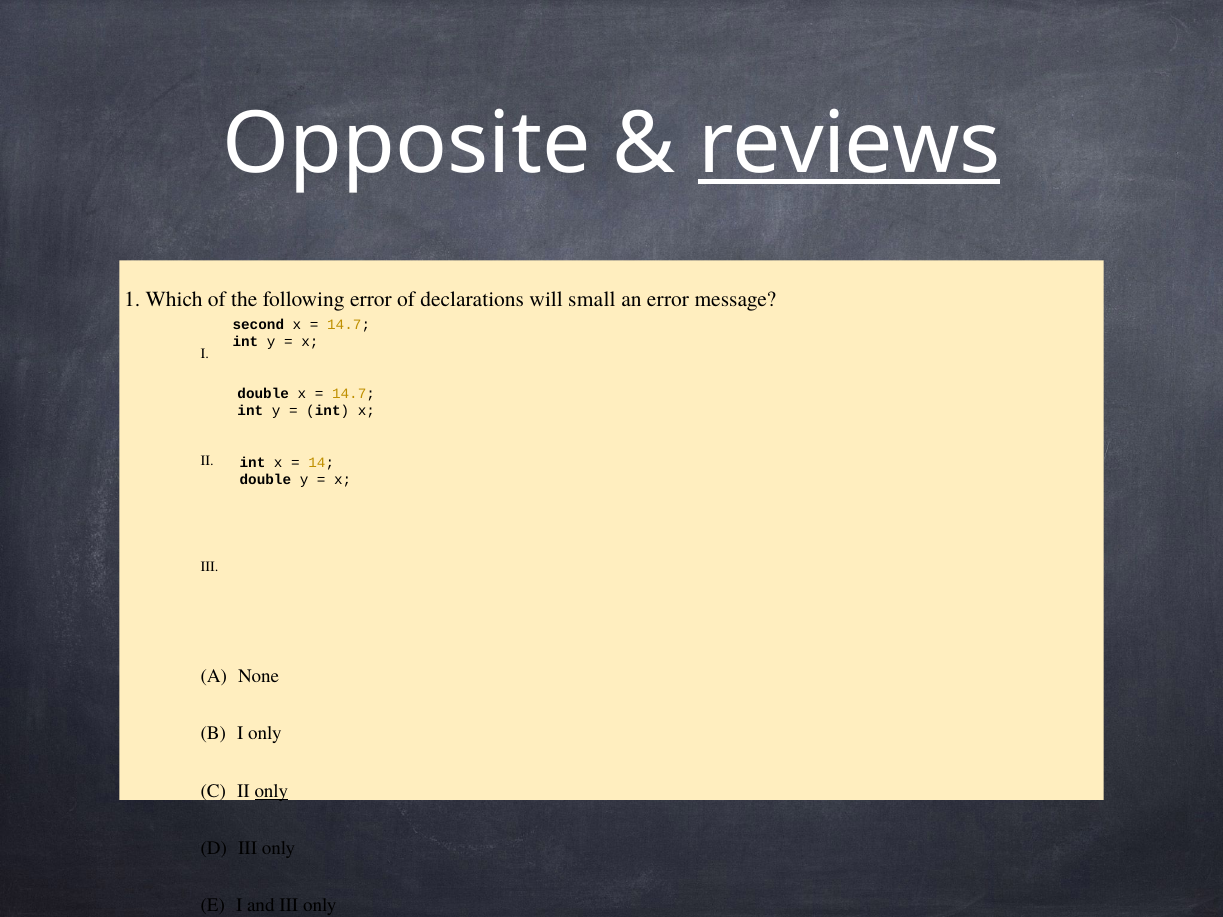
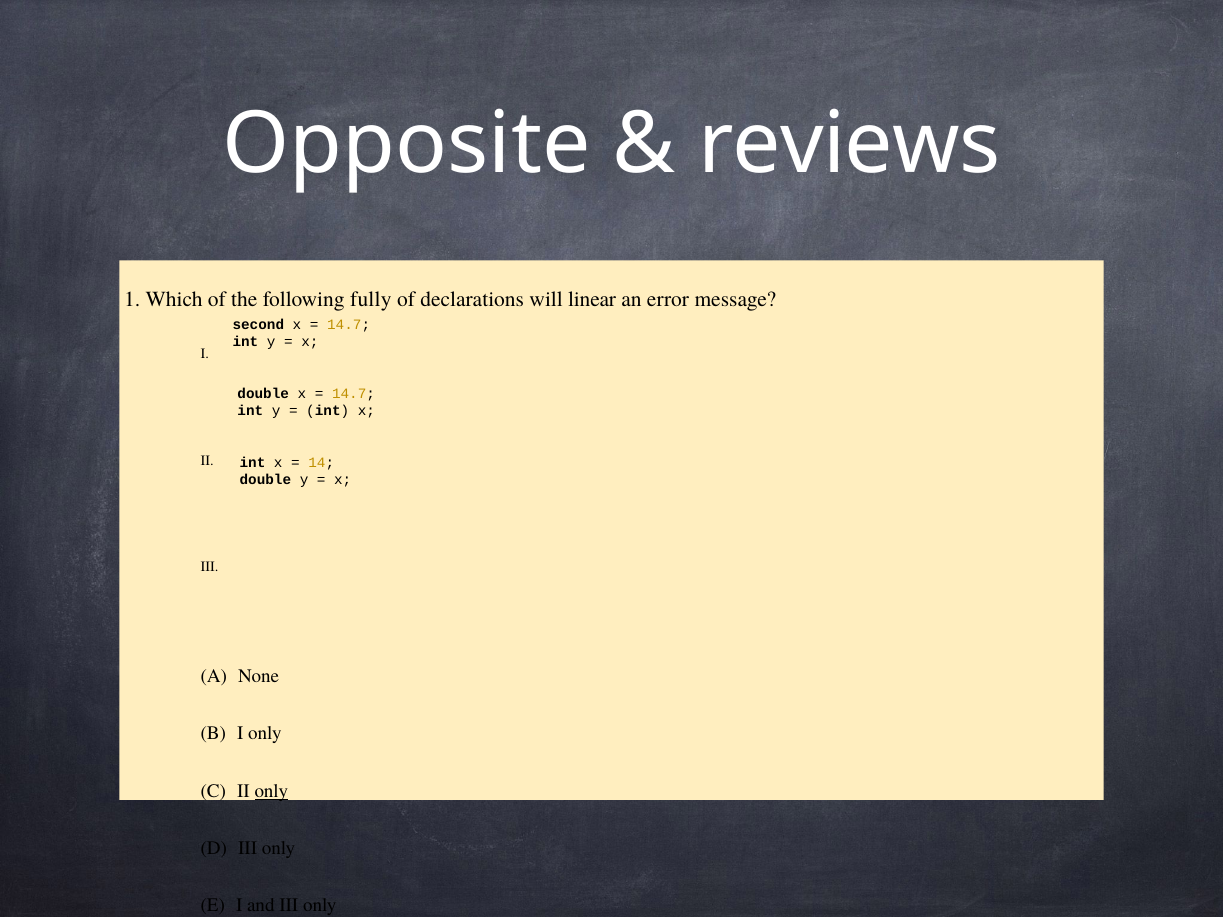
reviews underline: present -> none (849, 145)
following error: error -> fully (371, 299)
small: small -> linear (592, 299)
